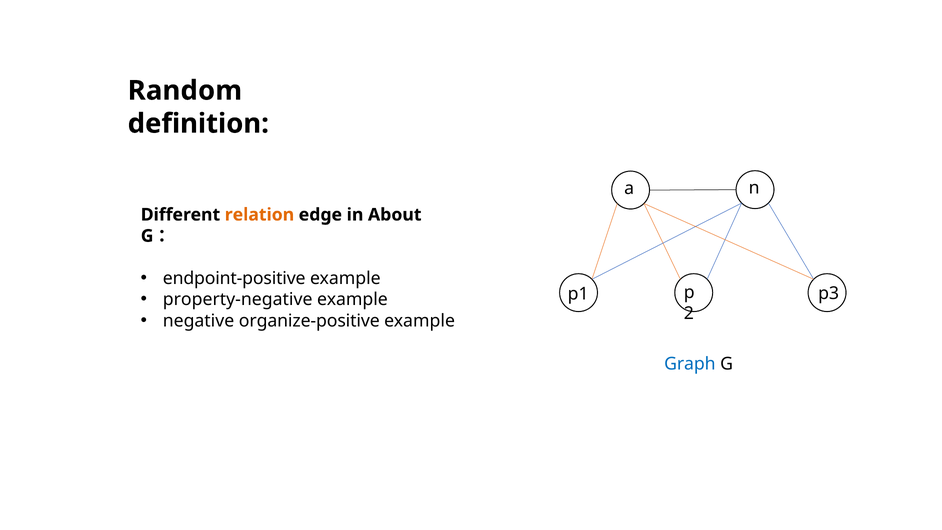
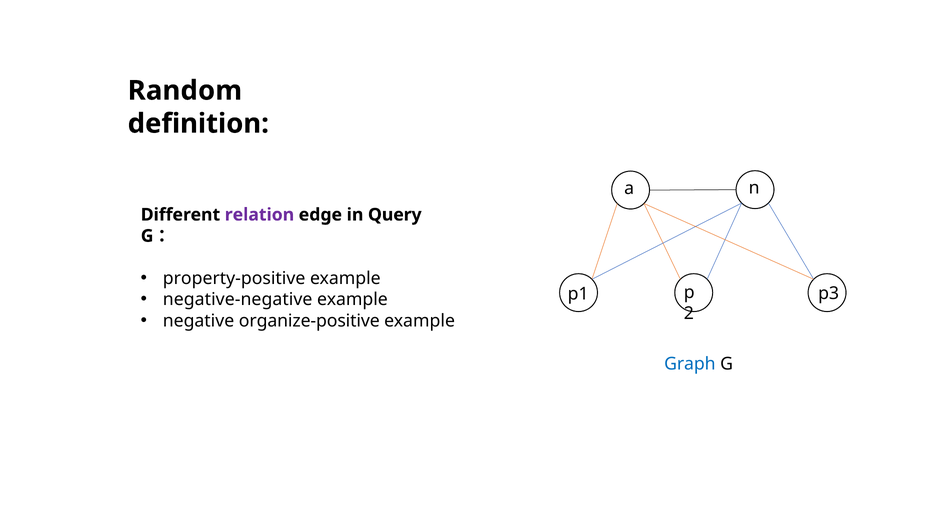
relation colour: orange -> purple (259, 215)
About: About -> Query (395, 215)
endpoint-positive: endpoint-positive -> property-positive (234, 278)
property-negative: property-negative -> negative-negative (238, 299)
